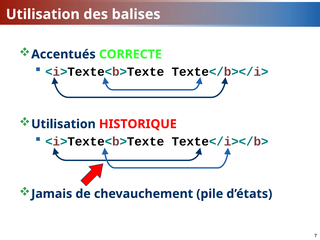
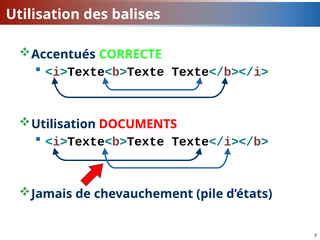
HISTORIQUE: HISTORIQUE -> DOCUMENTS (138, 124)
